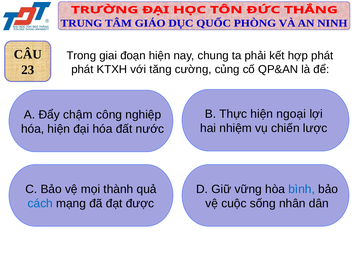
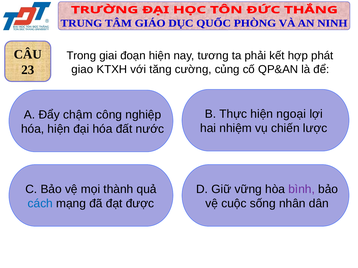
chung: chung -> tương (213, 56)
phát: phát -> giao (82, 69)
bình colour: blue -> purple (302, 189)
